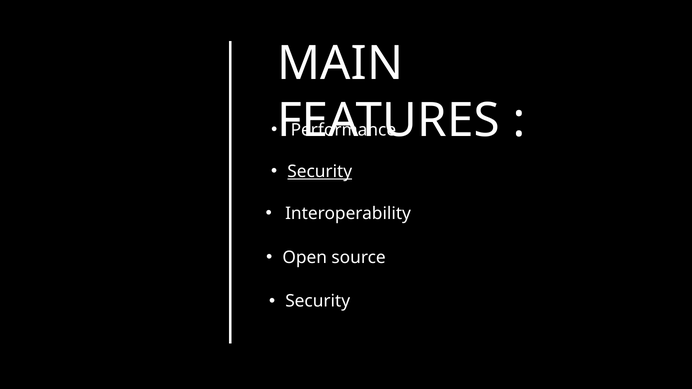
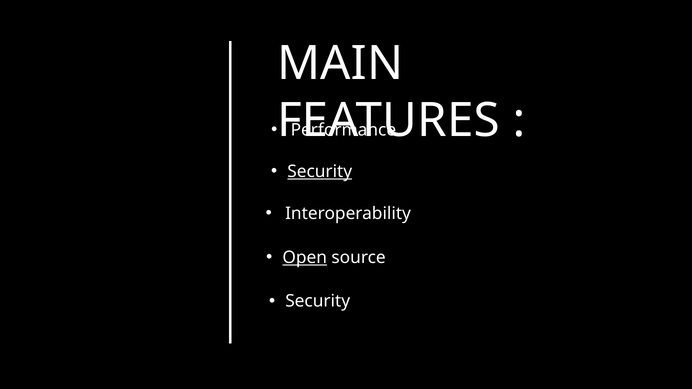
Open underline: none -> present (305, 258)
